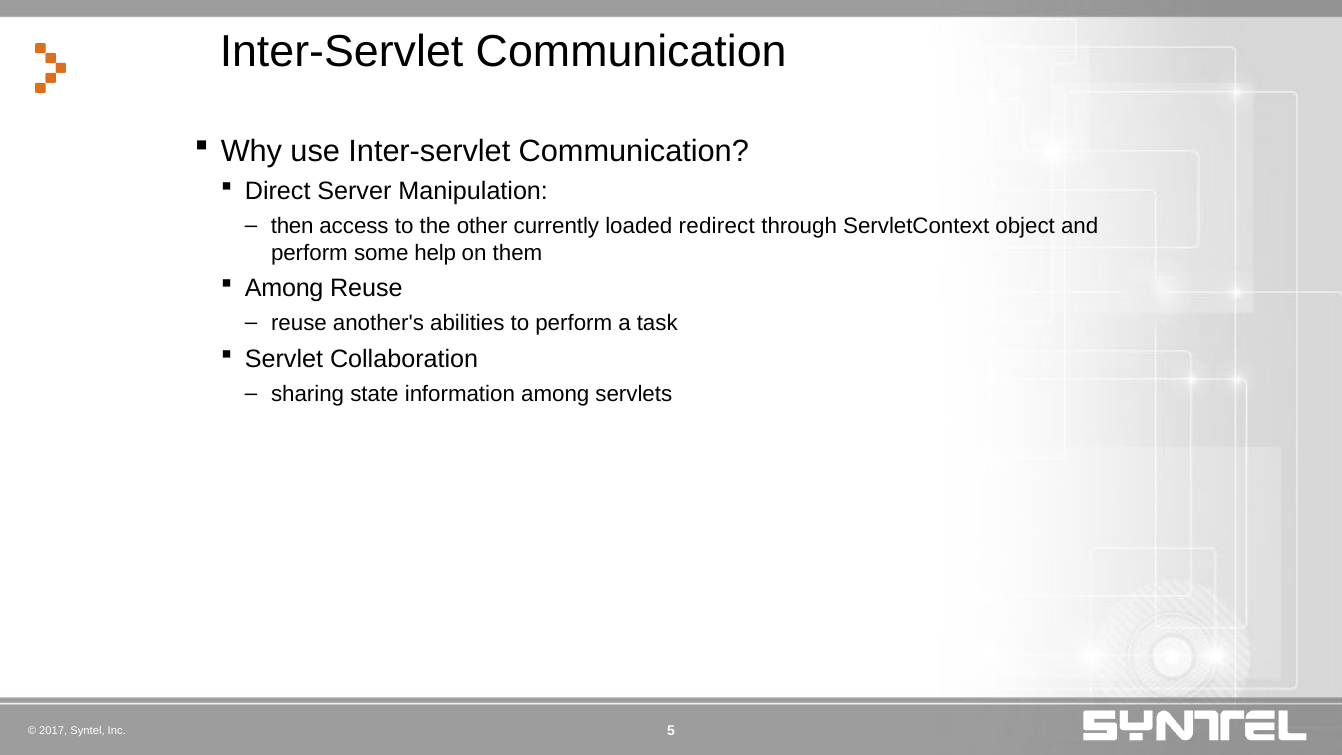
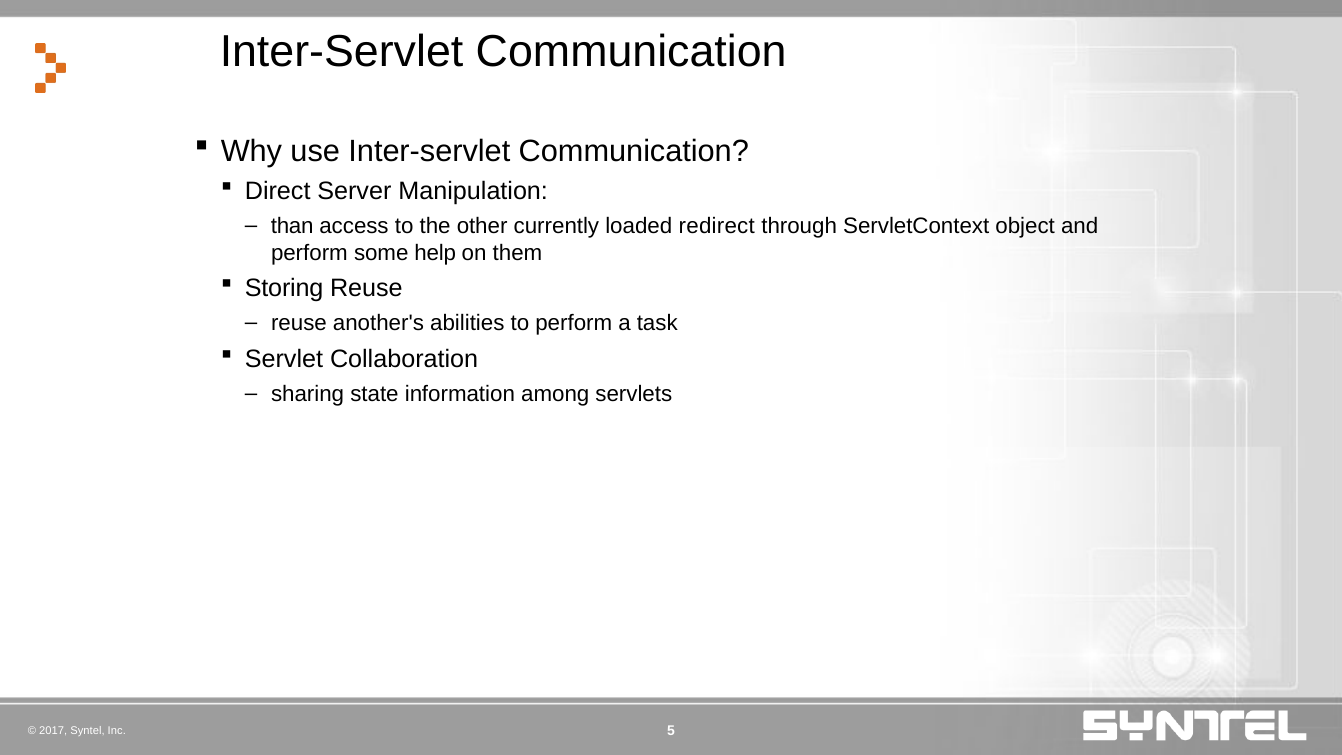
then: then -> than (292, 226)
Among: Among -> Storing (284, 289)
